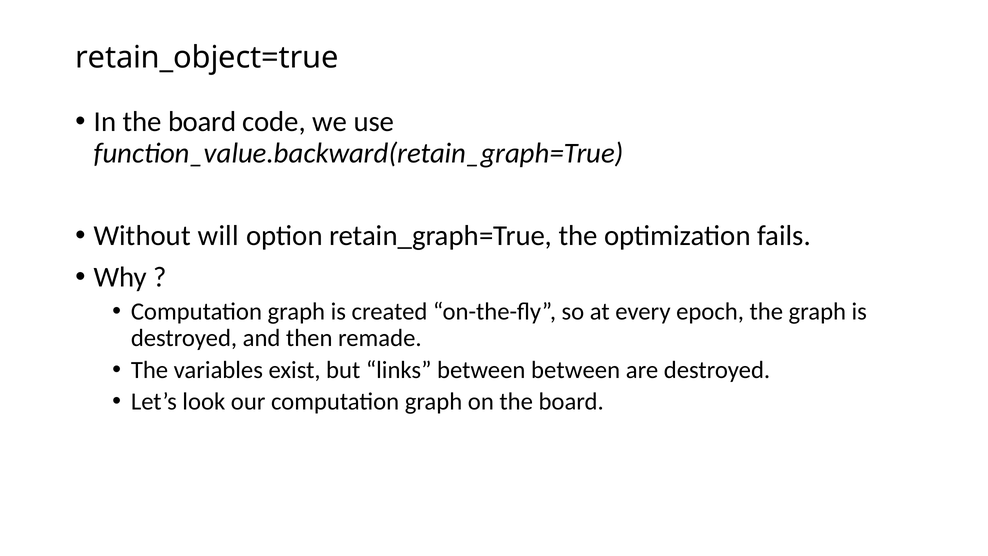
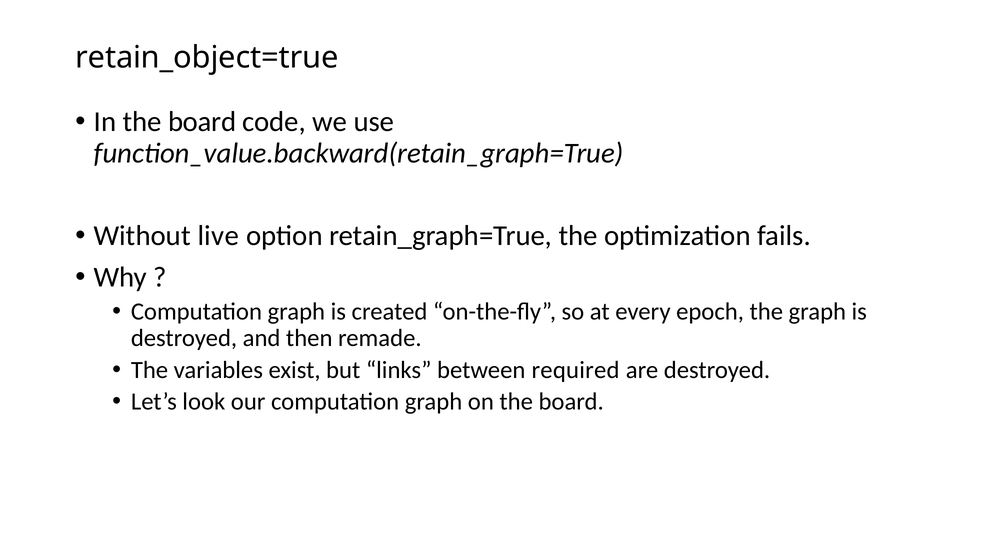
will: will -> live (218, 236)
between between: between -> required (576, 370)
